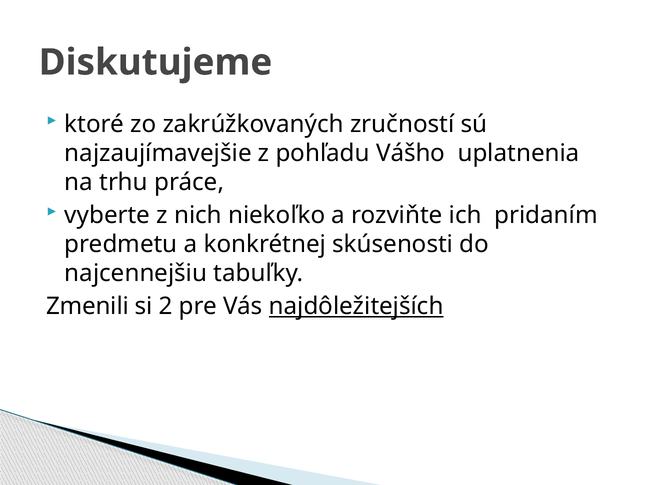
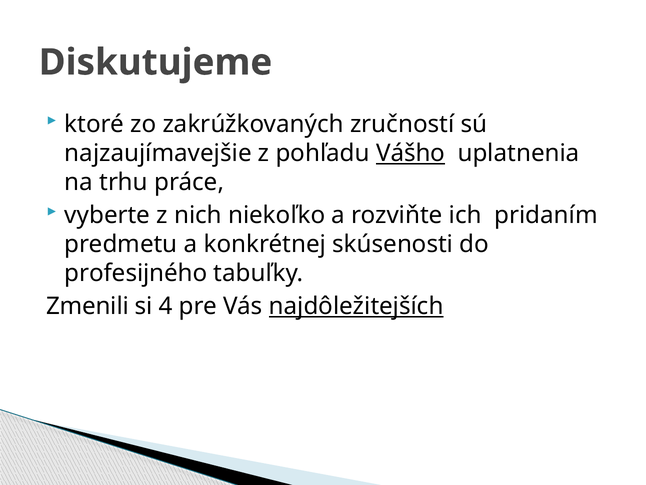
Vášho underline: none -> present (411, 153)
najcennejšiu: najcennejšiu -> profesijného (136, 273)
2: 2 -> 4 (166, 306)
